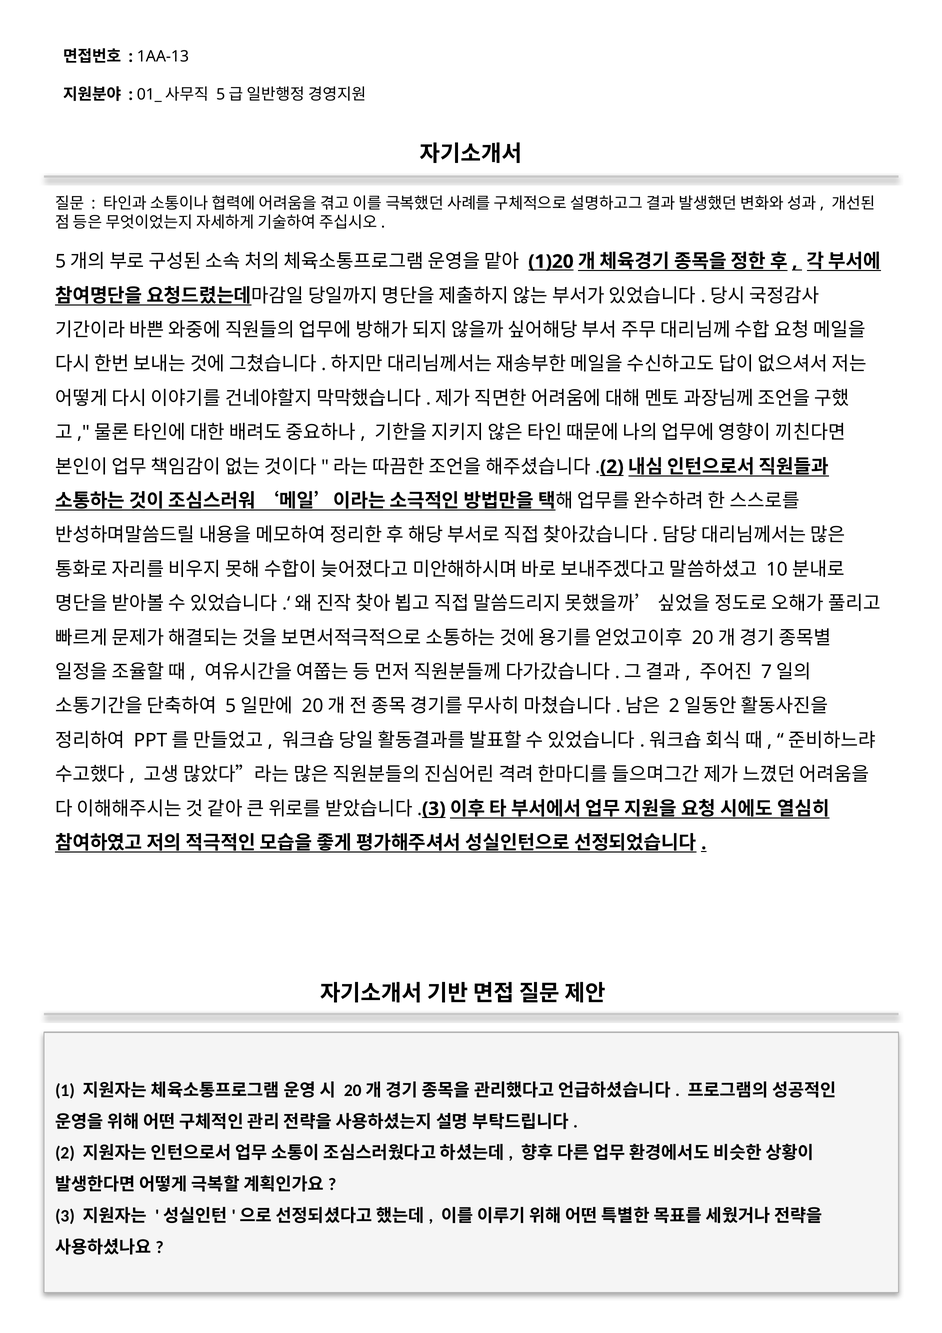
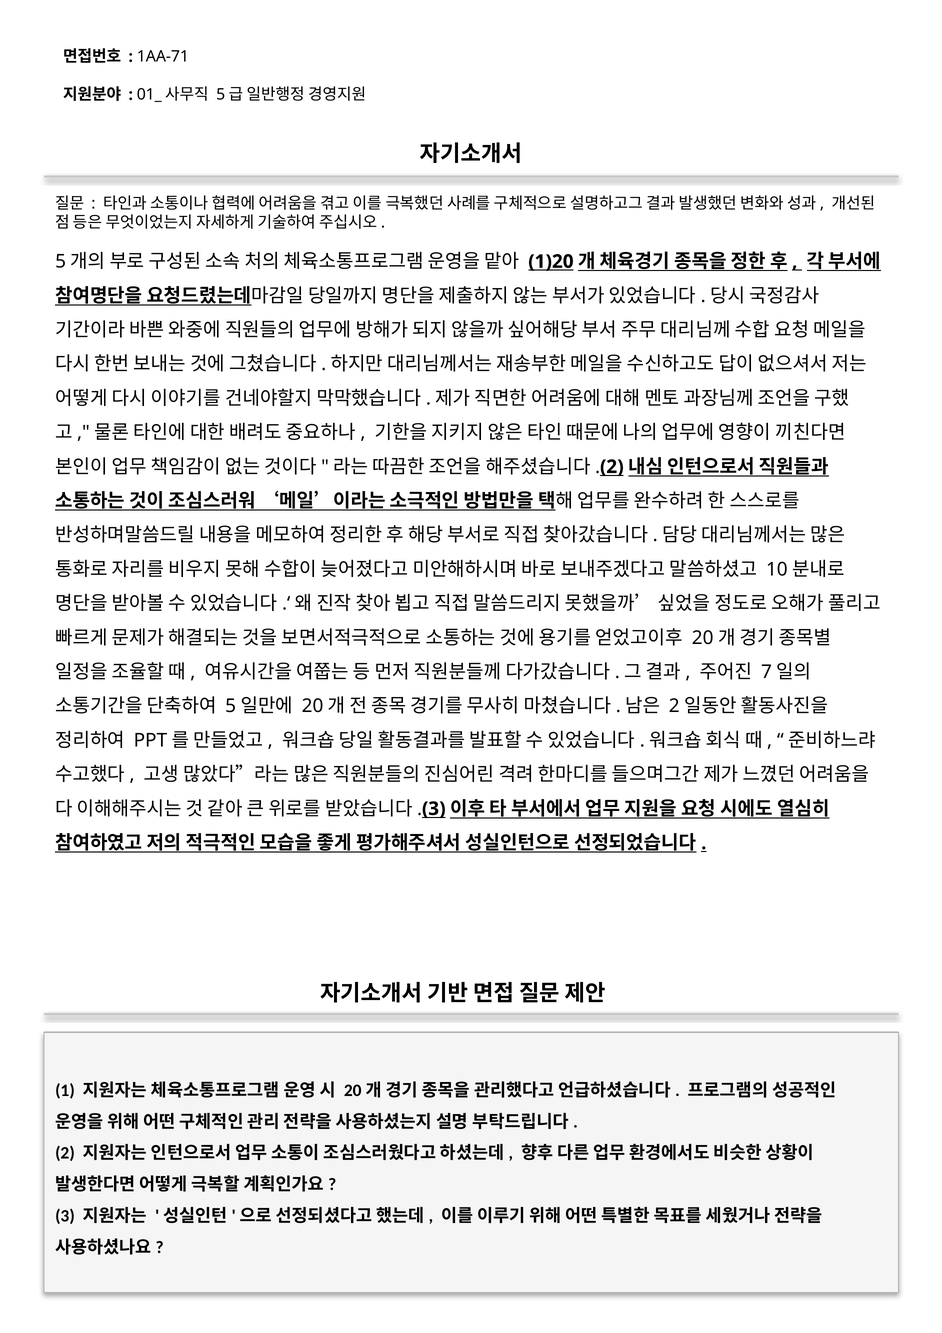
1AA-13: 1AA-13 -> 1AA-71 (163, 57)
